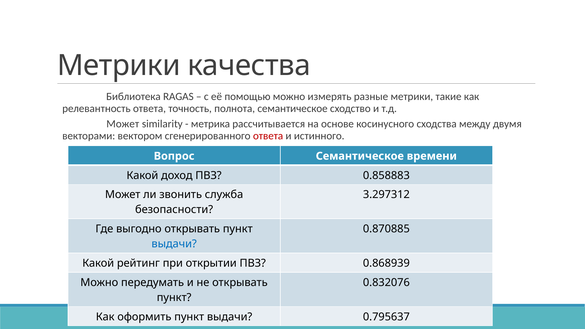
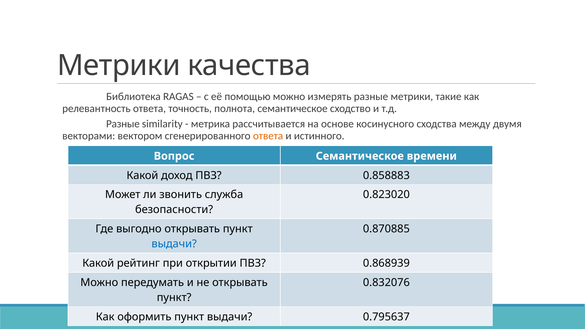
Может: Может -> Разные (123, 124)
ответа colour: red -> orange (268, 136)
3.297312: 3.297312 -> 0.823020 (386, 195)
